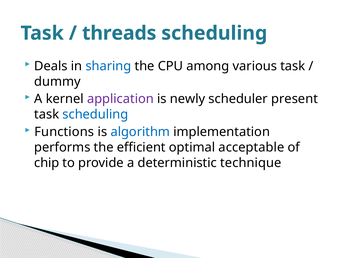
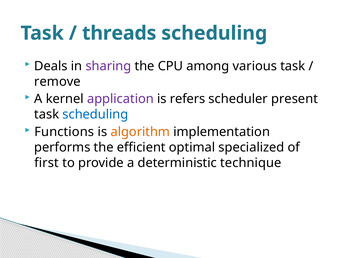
sharing colour: blue -> purple (108, 66)
dummy: dummy -> remove (57, 81)
newly: newly -> refers (188, 99)
algorithm colour: blue -> orange (140, 131)
acceptable: acceptable -> specialized (251, 147)
chip: chip -> first (47, 162)
